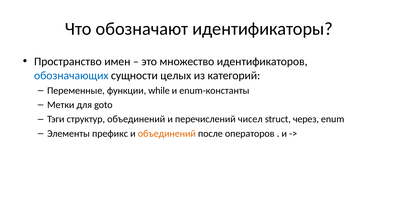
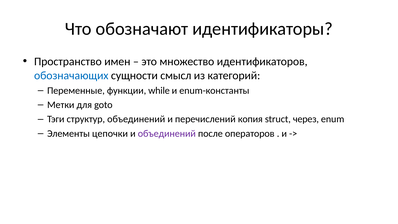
целых: целых -> смысл (176, 75)
чисел: чисел -> копия (250, 119)
префикс: префикс -> цепочки (110, 133)
объединений colour: orange -> purple (167, 133)
